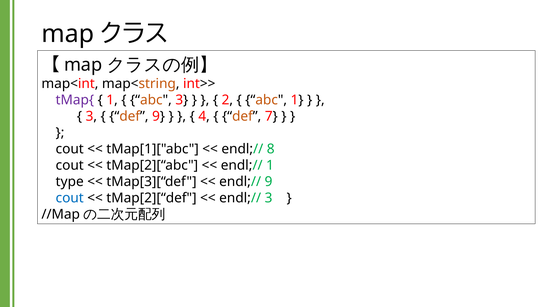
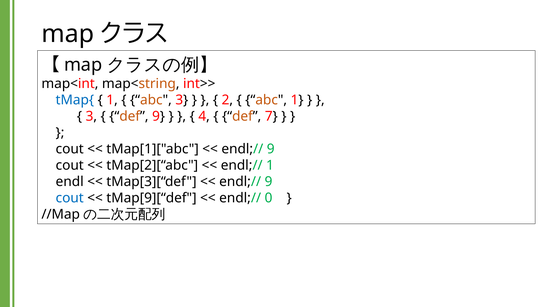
tMap{ colour: purple -> blue (75, 100)
8: 8 -> 9 (271, 149)
type: type -> endl (70, 181)
tMap[2][“def: tMap[2][“def -> tMap[9][“def (151, 198)
endl;// 3: 3 -> 0 (269, 198)
